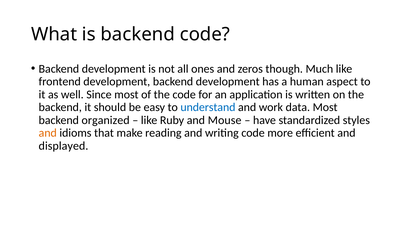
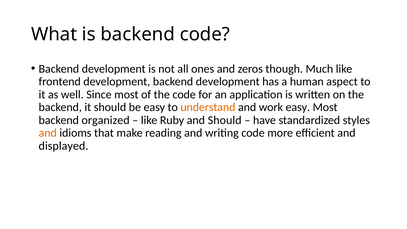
understand colour: blue -> orange (208, 107)
work data: data -> easy (298, 107)
and Mouse: Mouse -> Should (225, 120)
